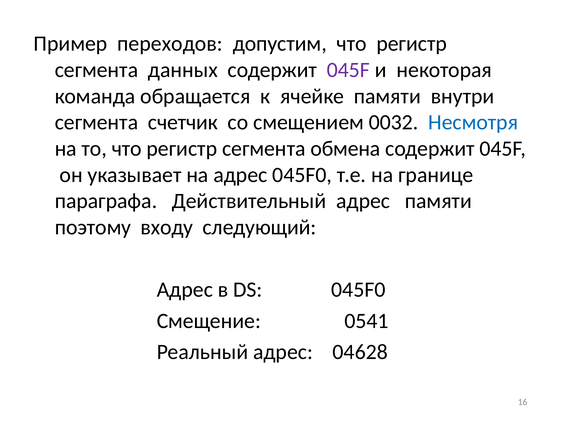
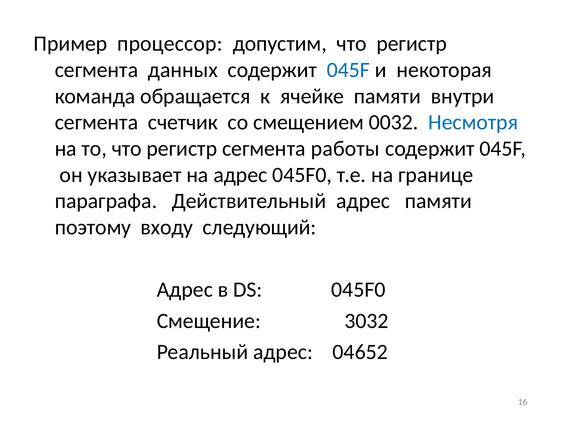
переходов: переходов -> процессор (170, 44)
045F colour: purple -> blue (348, 70)
обмена: обмена -> работы (345, 149)
0541: 0541 -> 3032 (367, 321)
04628: 04628 -> 04652 (360, 352)
